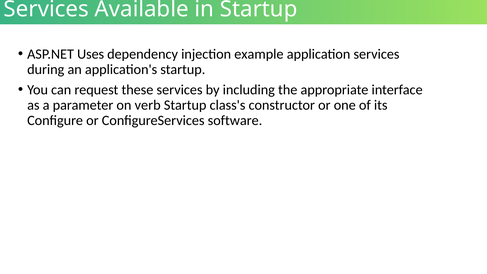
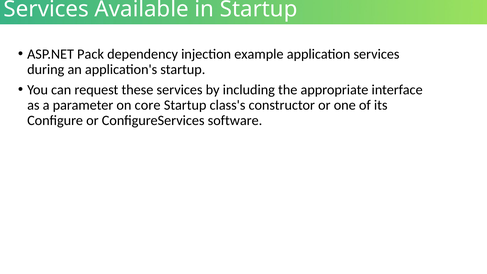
Uses: Uses -> Pack (91, 54)
verb: verb -> core (148, 105)
